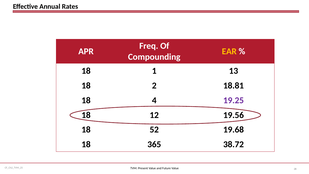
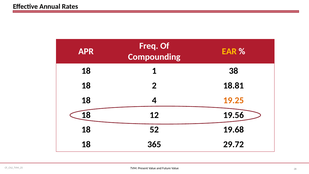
13: 13 -> 38 (234, 71)
19.25 colour: purple -> orange (234, 100)
38.72: 38.72 -> 29.72 (234, 144)
